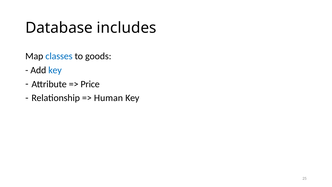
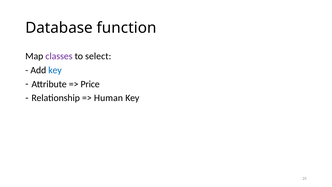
includes: includes -> function (127, 28)
classes colour: blue -> purple (59, 56)
goods: goods -> select (98, 56)
